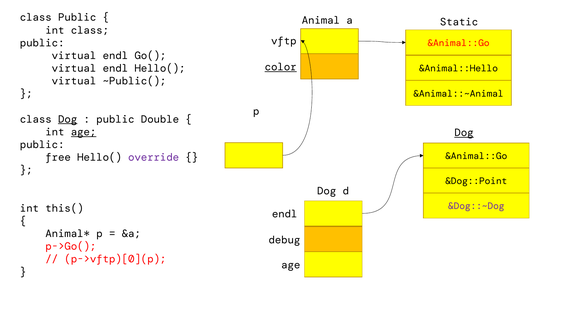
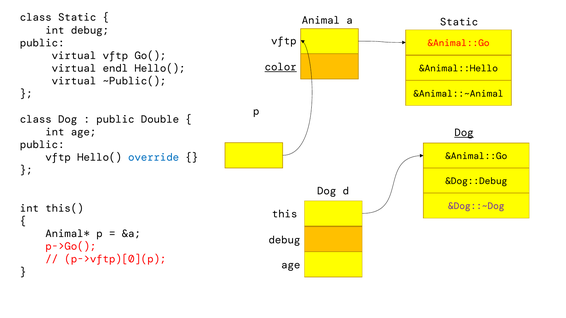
Public: Public -> Static (77, 18)
int class: class -> debug (90, 30)
endl: endl -> vftp (115, 56)
Dog underline: present -> none (68, 119)
age underline: present -> none (84, 132)
free: free -> vftp (58, 158)
override colour: purple -> blue (154, 158)
&Dog::Point: &Dog::Point -> &Dog::Debug (476, 181)
endl: endl -> this (285, 214)
